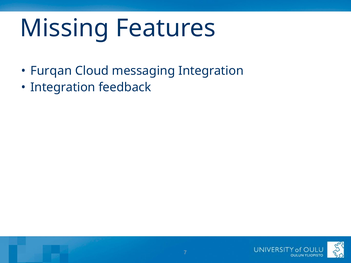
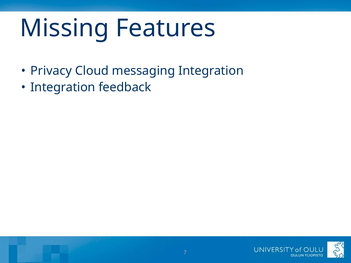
Furqan: Furqan -> Privacy (51, 71)
